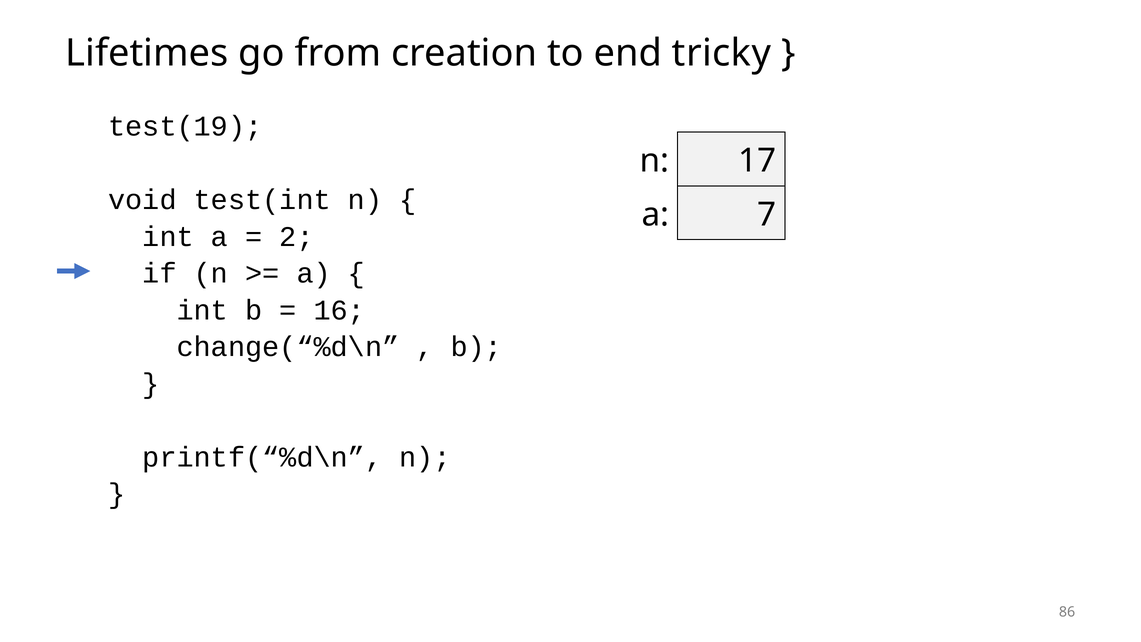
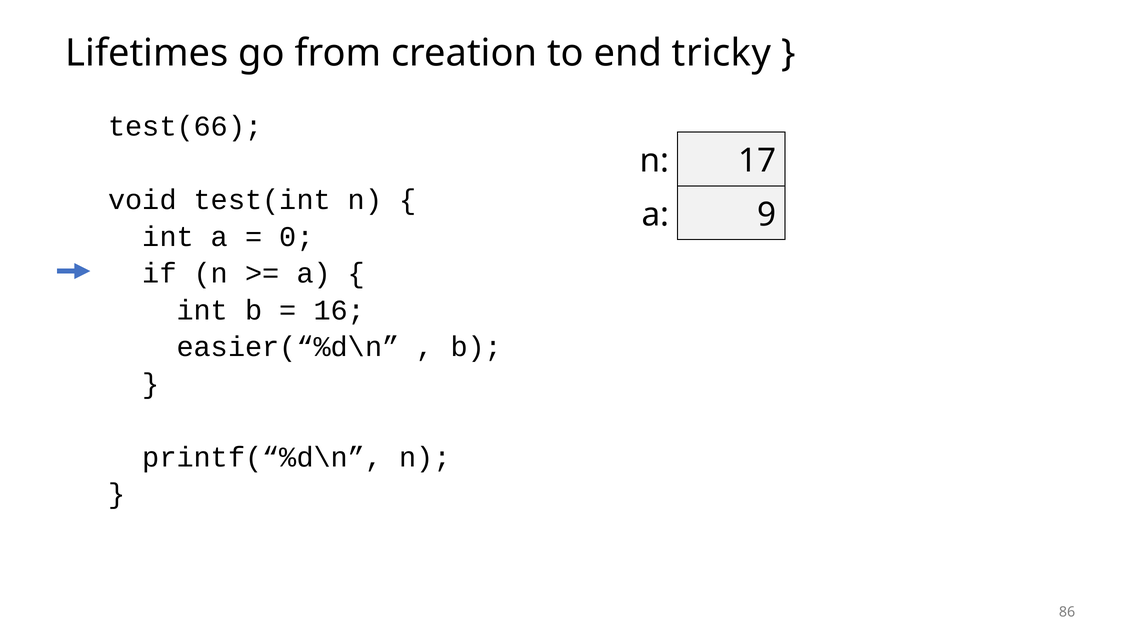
test(19: test(19 -> test(66 (185, 126)
7: 7 -> 9 (767, 215)
2: 2 -> 0 (297, 237)
change(“%d\n: change(“%d\n -> easier(“%d\n (288, 347)
